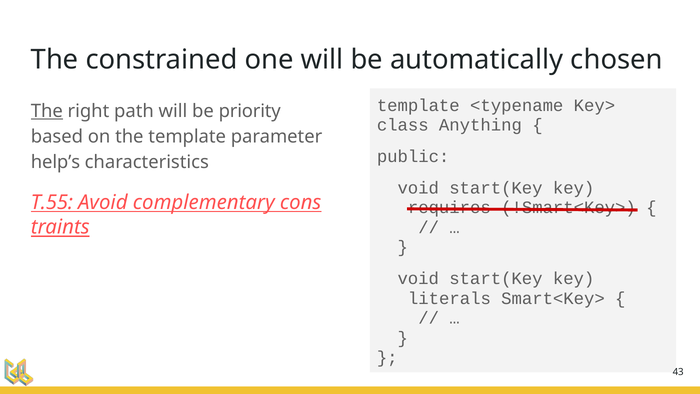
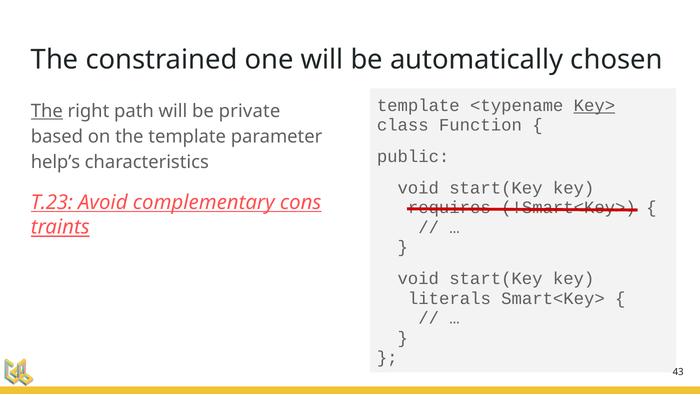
Key> underline: none -> present (594, 105)
priority: priority -> private (250, 111)
Anything: Anything -> Function (480, 125)
T.55: T.55 -> T.23 (52, 202)
